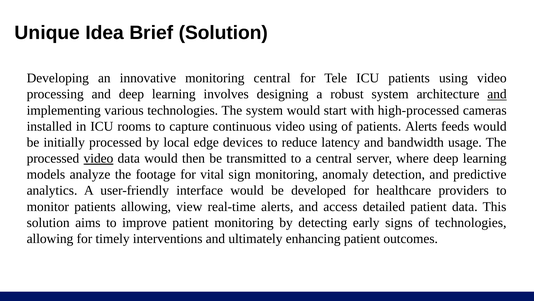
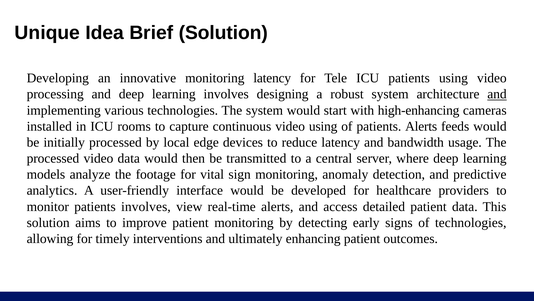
monitoring central: central -> latency (272, 78)
high-processed: high-processed -> high-enhancing (419, 110)
video underline: present -> none (98, 158)
patients allowing: allowing -> involves (146, 206)
